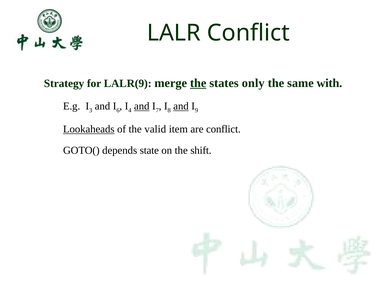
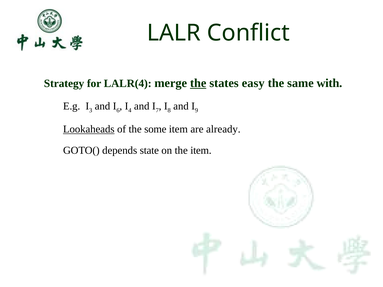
LALR(9: LALR(9 -> LALR(4 (128, 84)
only: only -> easy (253, 83)
and underline: present -> none (142, 106)
and underline: present -> none (181, 106)
valid: valid -> some (155, 129)
are conflict: conflict -> already (223, 129)
the shift: shift -> item (201, 151)
